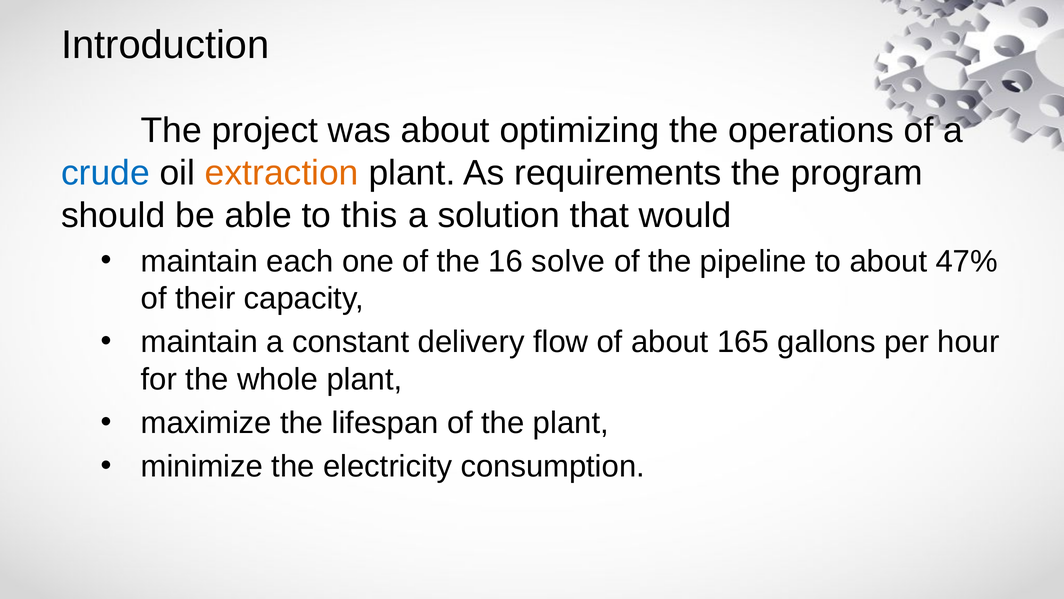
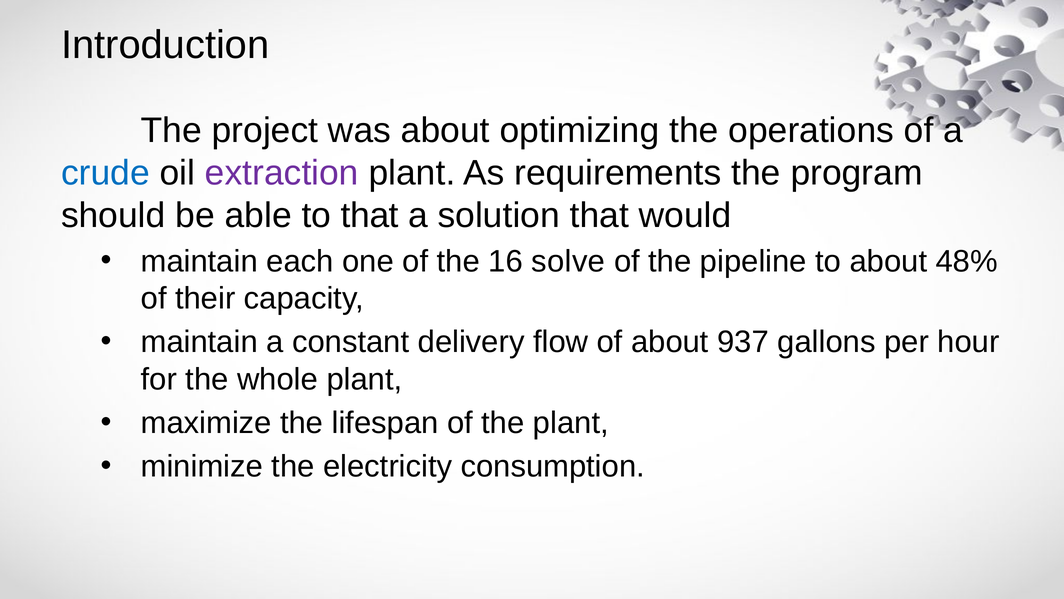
extraction colour: orange -> purple (282, 173)
to this: this -> that (370, 215)
47%: 47% -> 48% (967, 261)
165: 165 -> 937 (743, 342)
